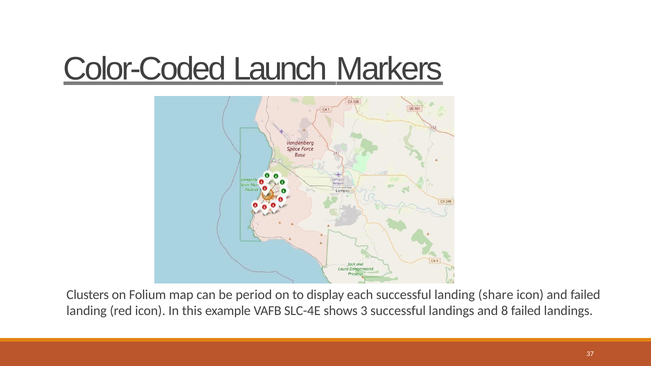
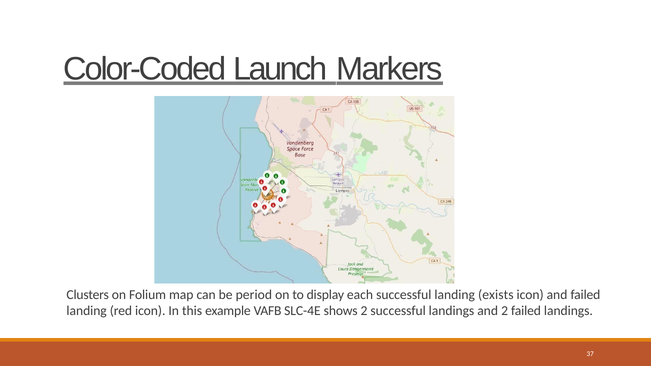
share: share -> exists (496, 295)
shows 3: 3 -> 2 (364, 311)
and 8: 8 -> 2 (505, 311)
